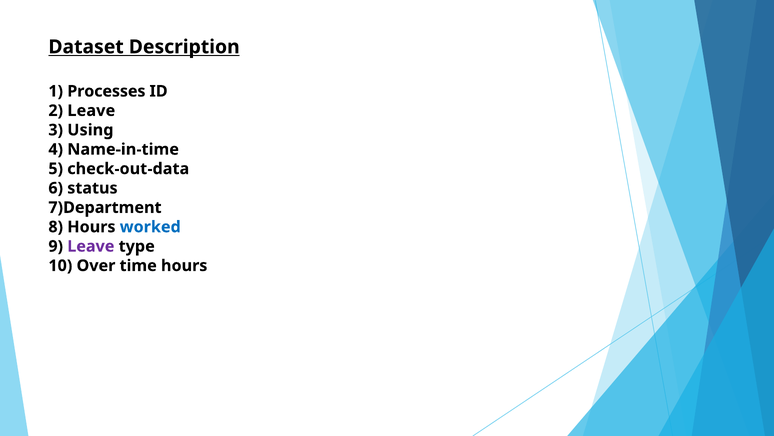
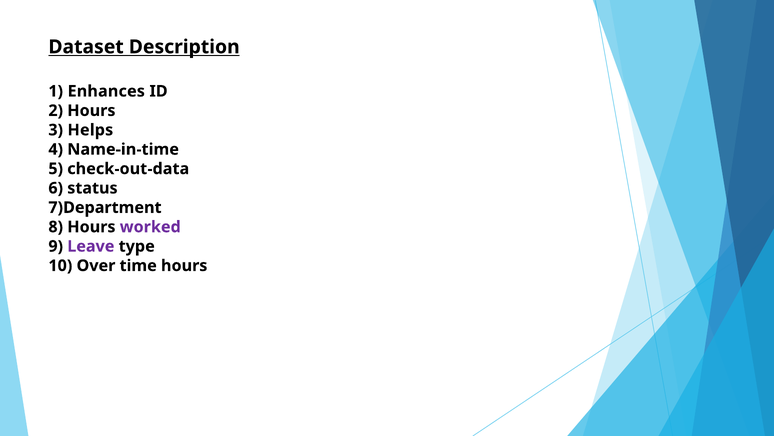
Processes: Processes -> Enhances (106, 91)
2 Leave: Leave -> Hours (91, 110)
Using: Using -> Helps (90, 130)
worked colour: blue -> purple (150, 227)
